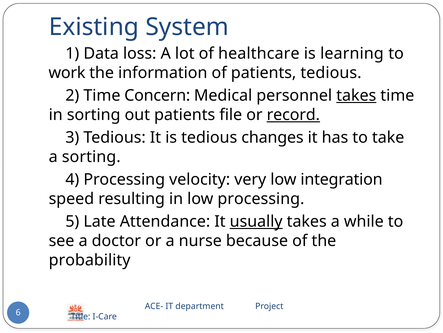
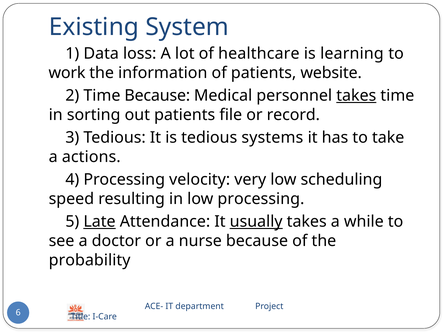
patients tedious: tedious -> website (331, 73)
Time Concern: Concern -> Because (157, 95)
record underline: present -> none (293, 115)
changes: changes -> systems (272, 137)
a sorting: sorting -> actions (91, 157)
integration: integration -> scheduling (341, 179)
Late underline: none -> present (100, 221)
